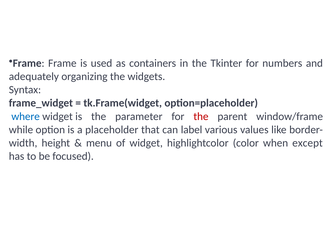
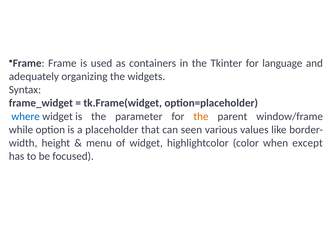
numbers: numbers -> language (282, 63)
the colour: red -> orange (201, 116)
label: label -> seen (191, 130)
